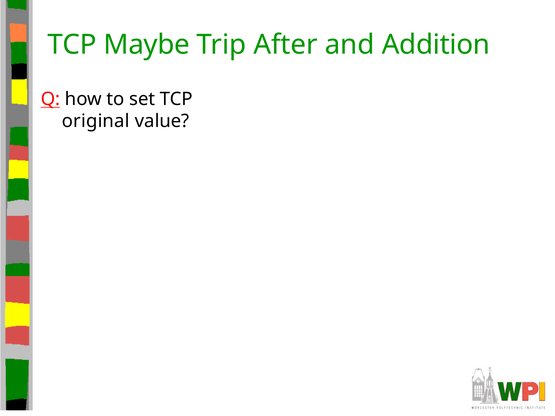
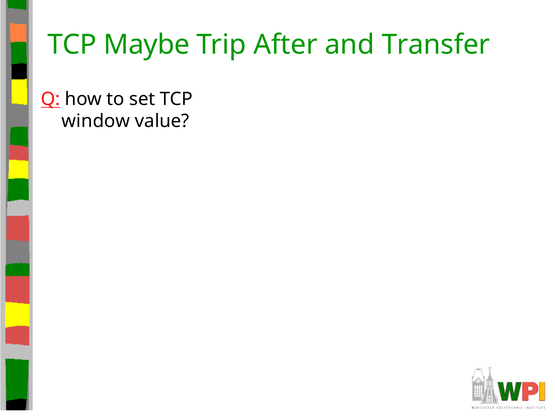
Addition: Addition -> Transfer (436, 45)
original: original -> window (96, 121)
